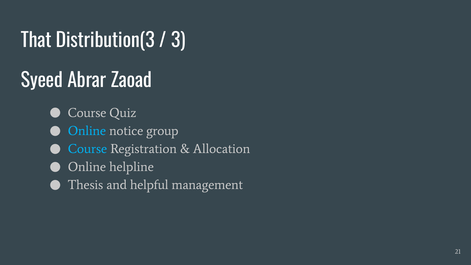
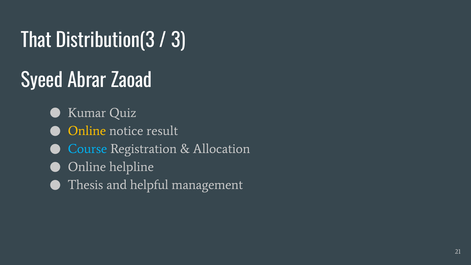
Course: Course -> Kumar (87, 113)
Online colour: light blue -> yellow (87, 131)
group: group -> result (162, 131)
